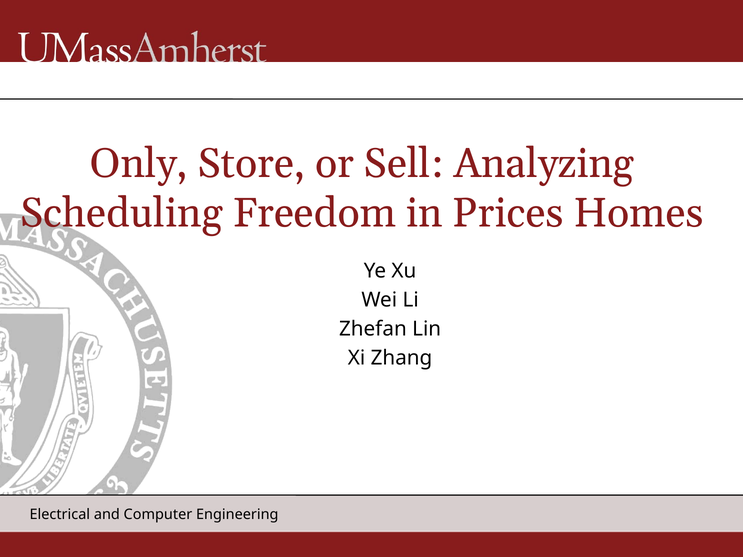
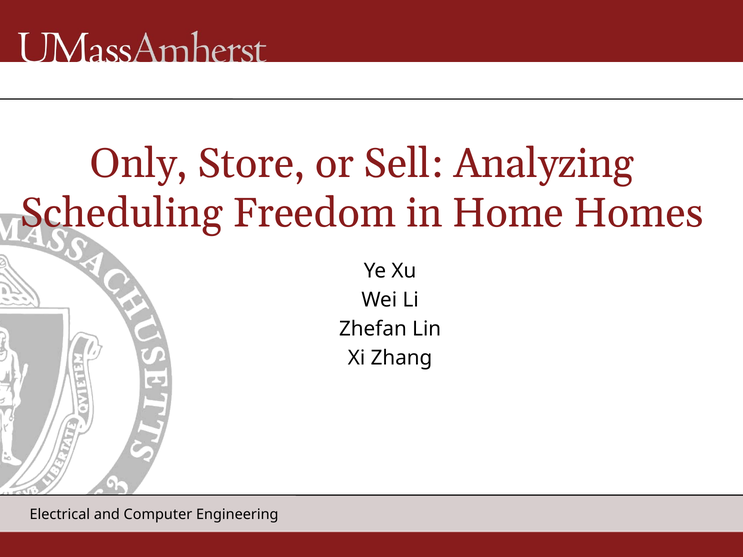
Prices: Prices -> Home (508, 213)
